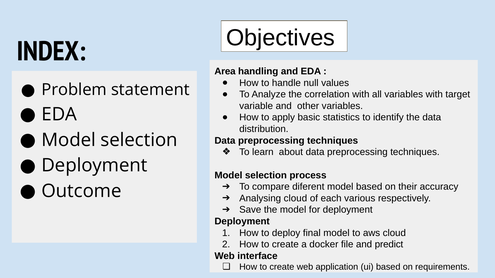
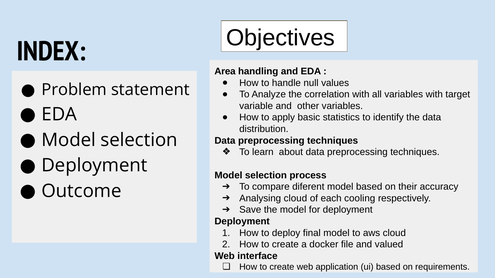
various: various -> cooling (360, 199)
predict: predict -> valued (389, 245)
